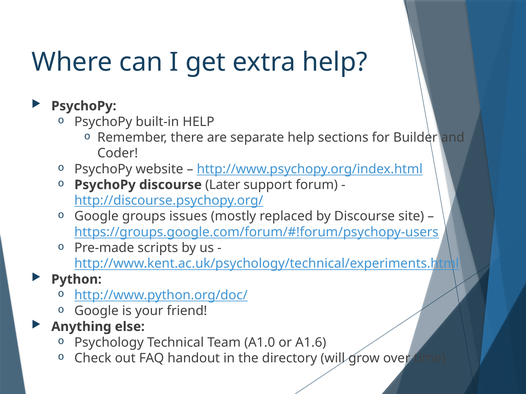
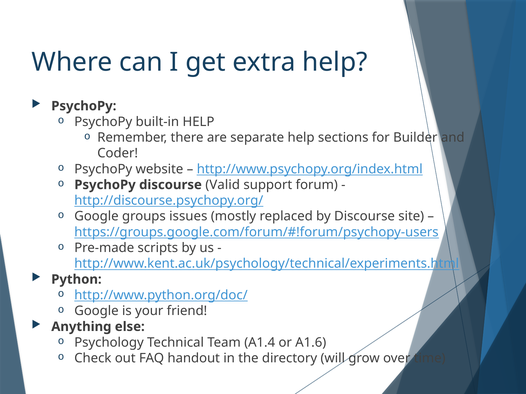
Later: Later -> Valid (223, 185)
A1.0: A1.0 -> A1.4 (260, 343)
